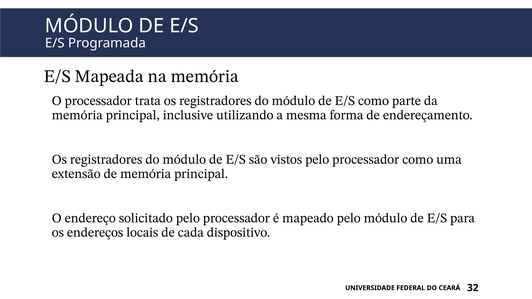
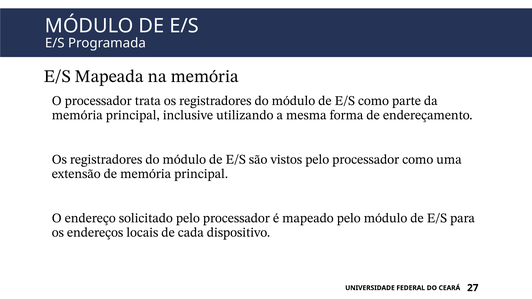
32: 32 -> 27 (473, 288)
